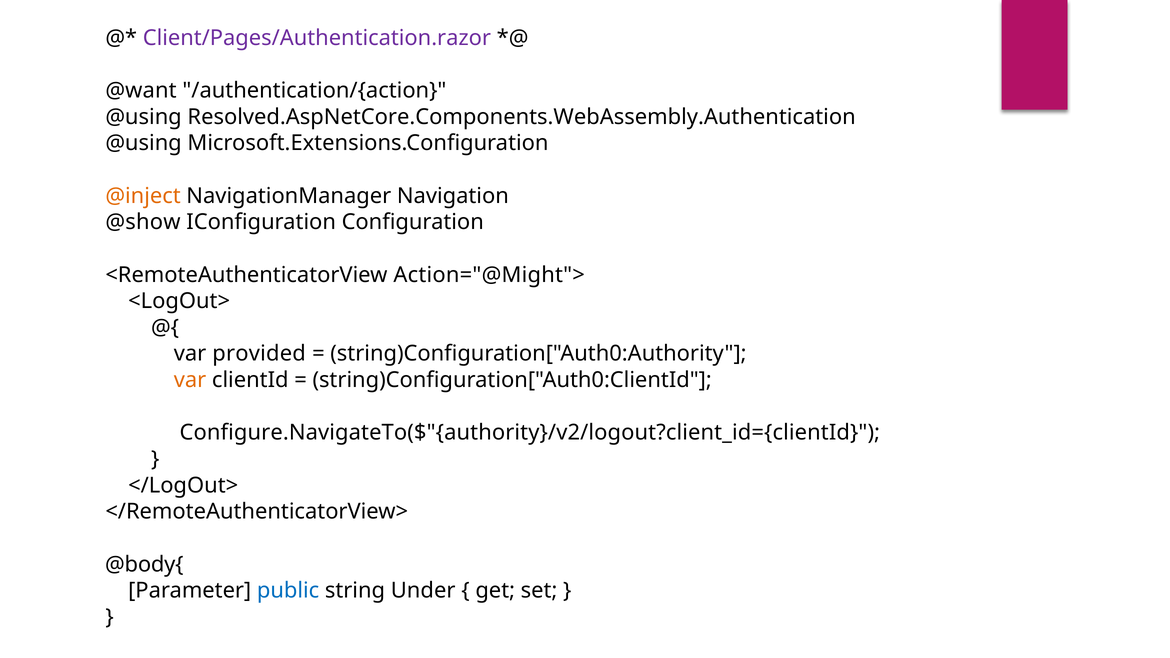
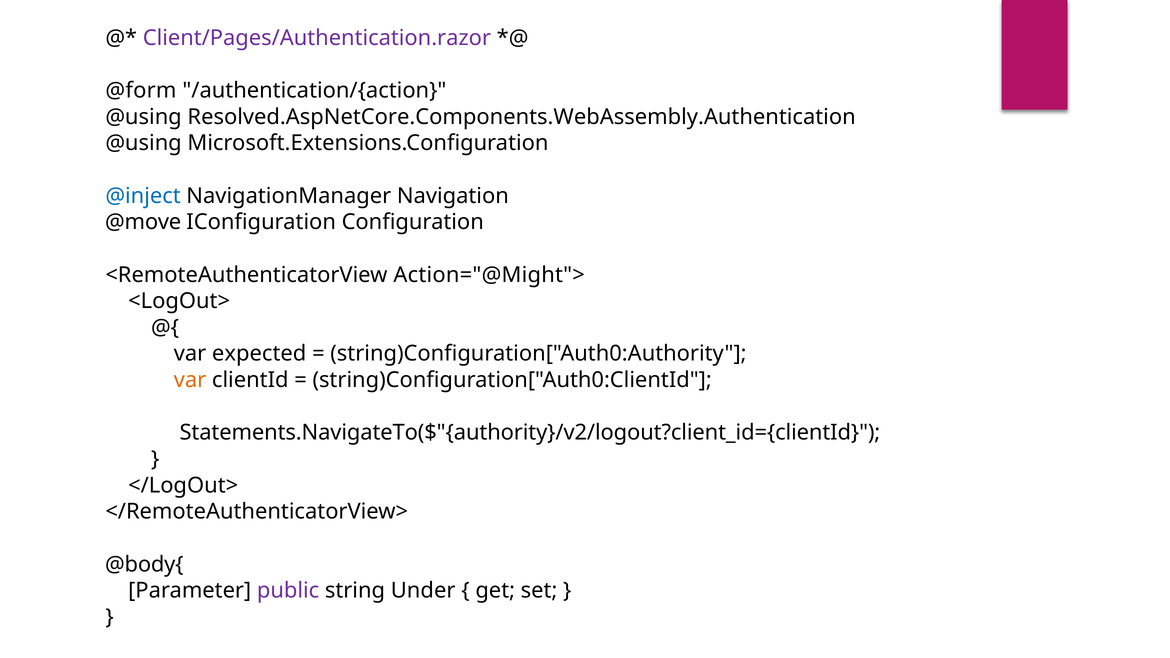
@want: @want -> @form (141, 91)
@inject colour: orange -> blue (143, 196)
@show: @show -> @move (143, 222)
provided: provided -> expected (259, 354)
Configure.NavigateTo($"{authority}/v2/logout?client_id={clientId: Configure.NavigateTo($"{authority}/v2/logout?client_id={clientId -> Statements.NavigateTo($"{authority}/v2/logout?client_id={clientId (530, 433)
public colour: blue -> purple (288, 591)
